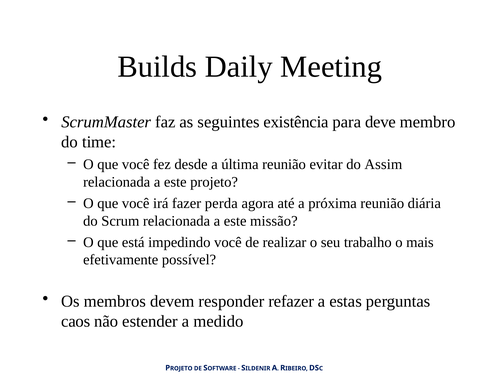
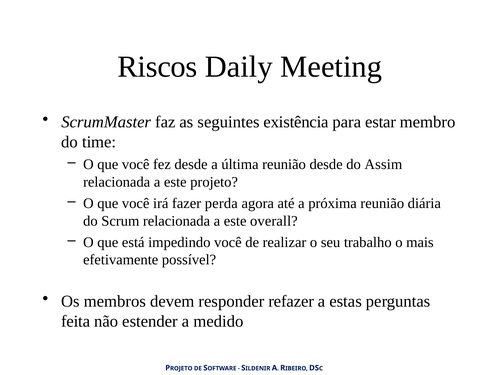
Builds: Builds -> Riscos (157, 67)
deve: deve -> estar (381, 122)
reunião evitar: evitar -> desde (326, 164)
missão: missão -> overall (274, 221)
caos: caos -> feita (76, 321)
